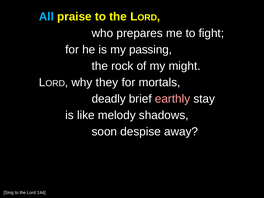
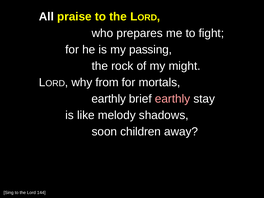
All colour: light blue -> white (46, 17)
they: they -> from (107, 82)
deadly: deadly -> earthly (109, 99)
despise: despise -> children (141, 132)
